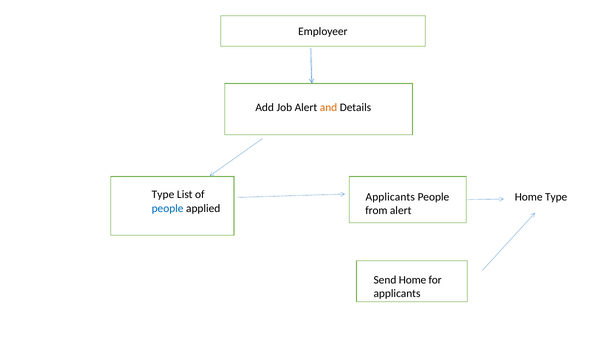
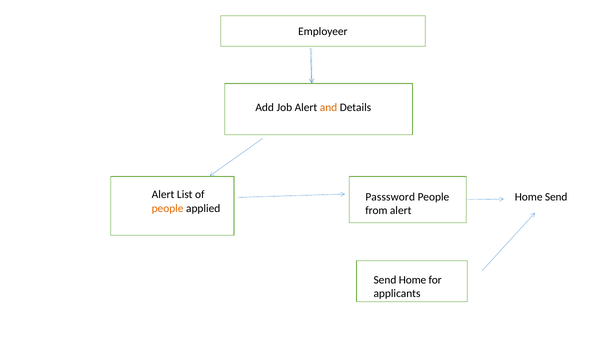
Type: Type -> Alert (163, 194)
Applicants: Applicants -> Passsword (390, 196)
Home Type: Type -> Send (556, 196)
people colour: blue -> orange (168, 208)
